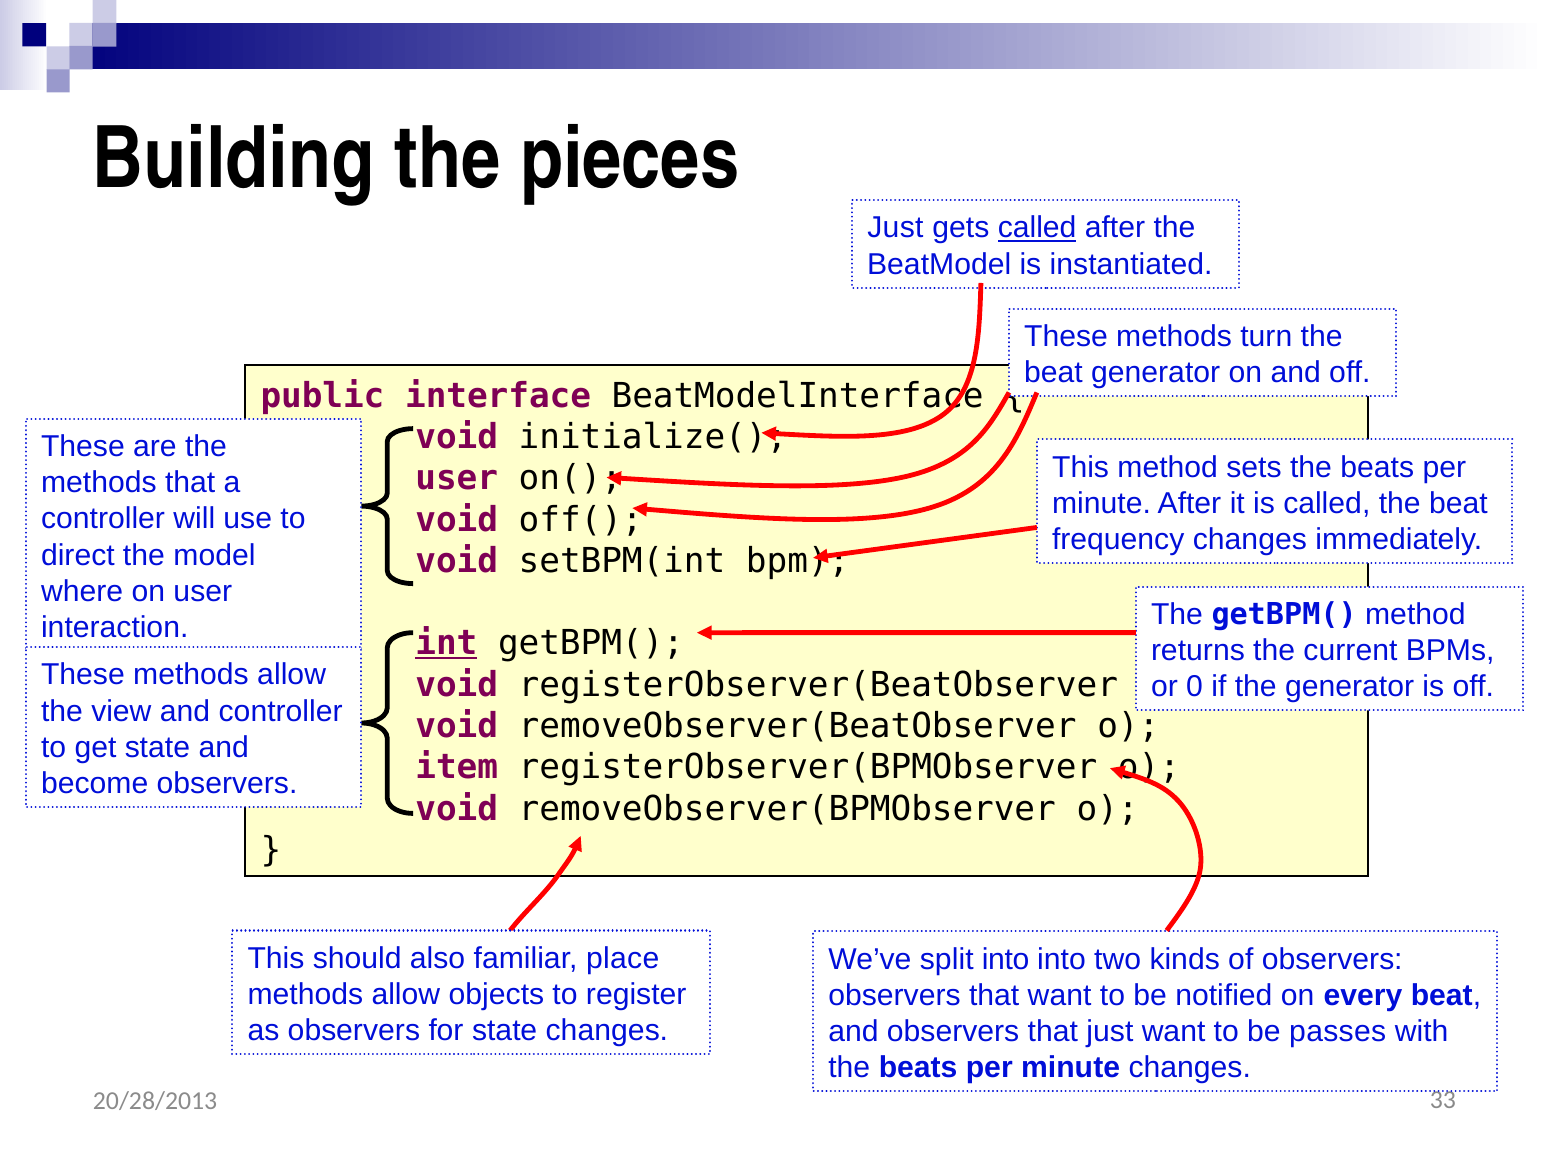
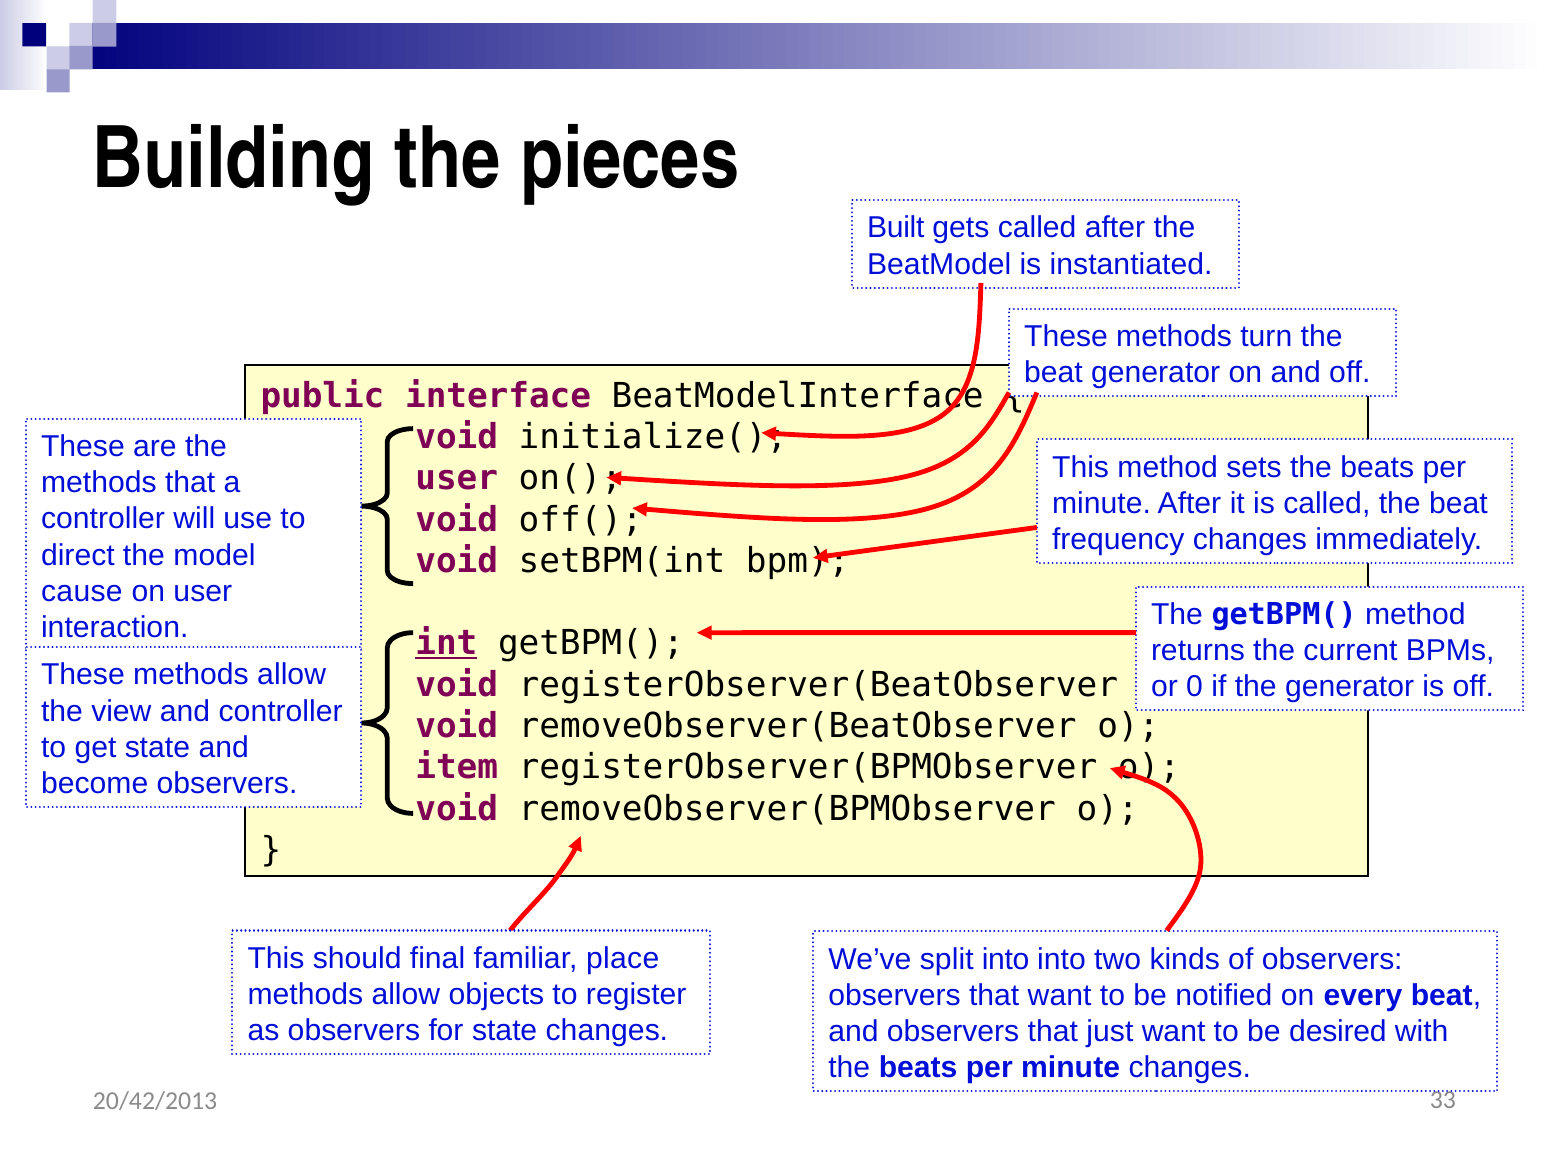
Just: Just -> Built (896, 228)
called underline: present -> none (1037, 228)
where: where -> cause (82, 591)
also: also -> final (438, 958)
passes: passes -> desired (1338, 1031)
20/28/2013: 20/28/2013 -> 20/42/2013 (155, 1100)
